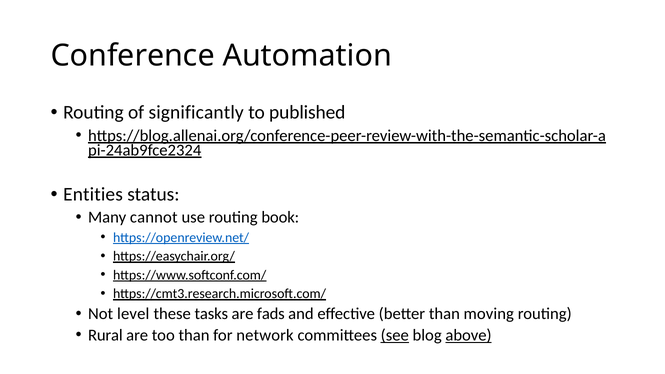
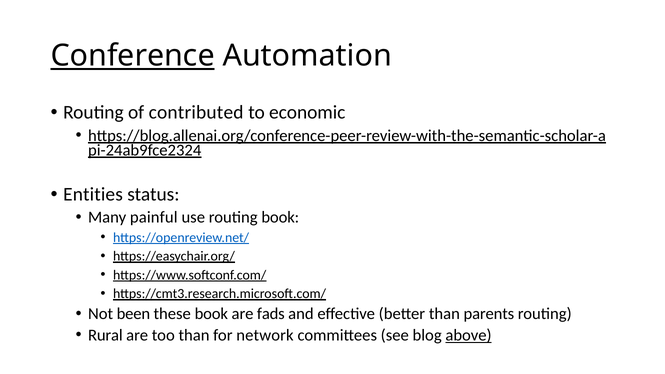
Conference underline: none -> present (133, 56)
significantly: significantly -> contributed (196, 112)
published: published -> economic (307, 112)
cannot: cannot -> painful (154, 217)
level: level -> been (133, 314)
these tasks: tasks -> book (211, 314)
moving: moving -> parents (489, 314)
see underline: present -> none (395, 335)
